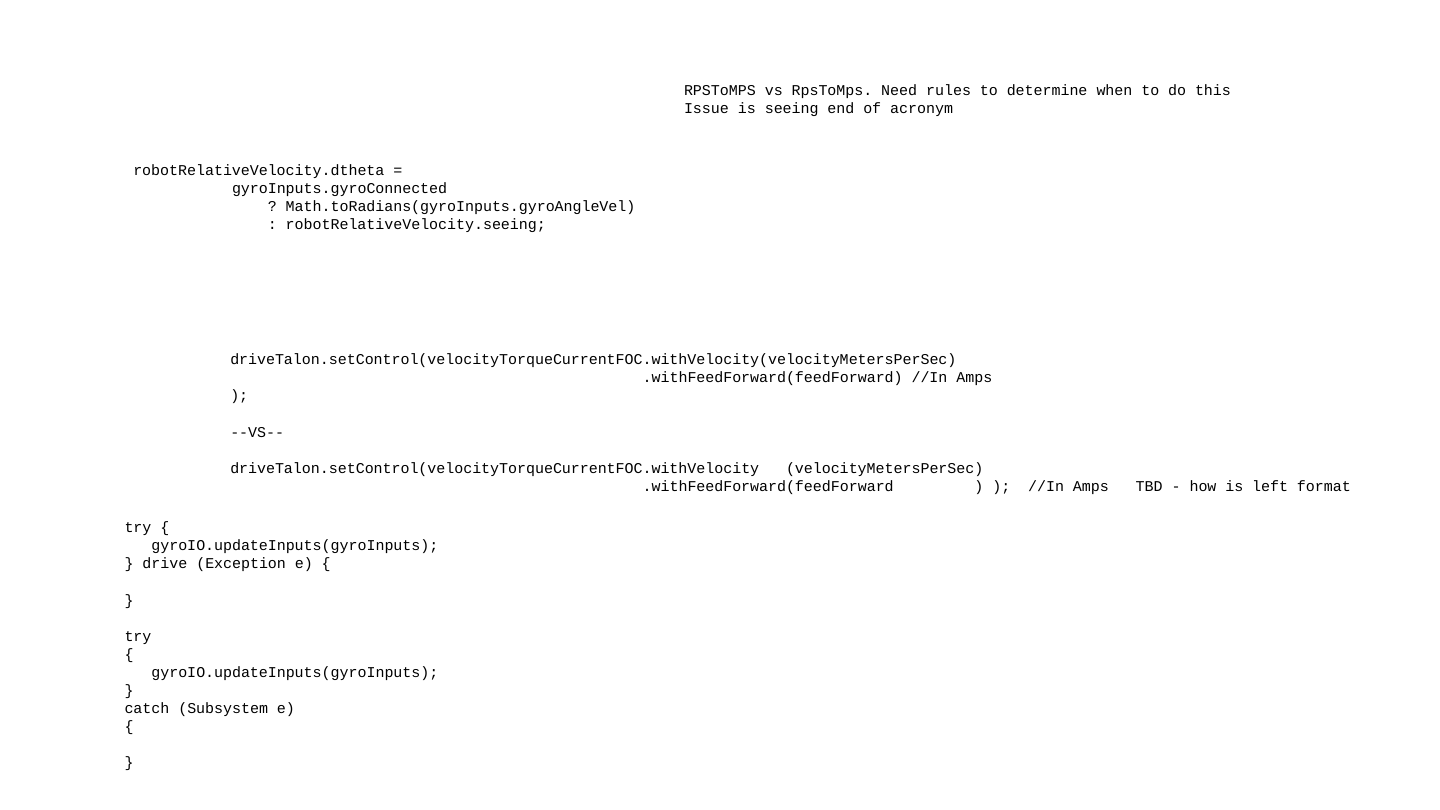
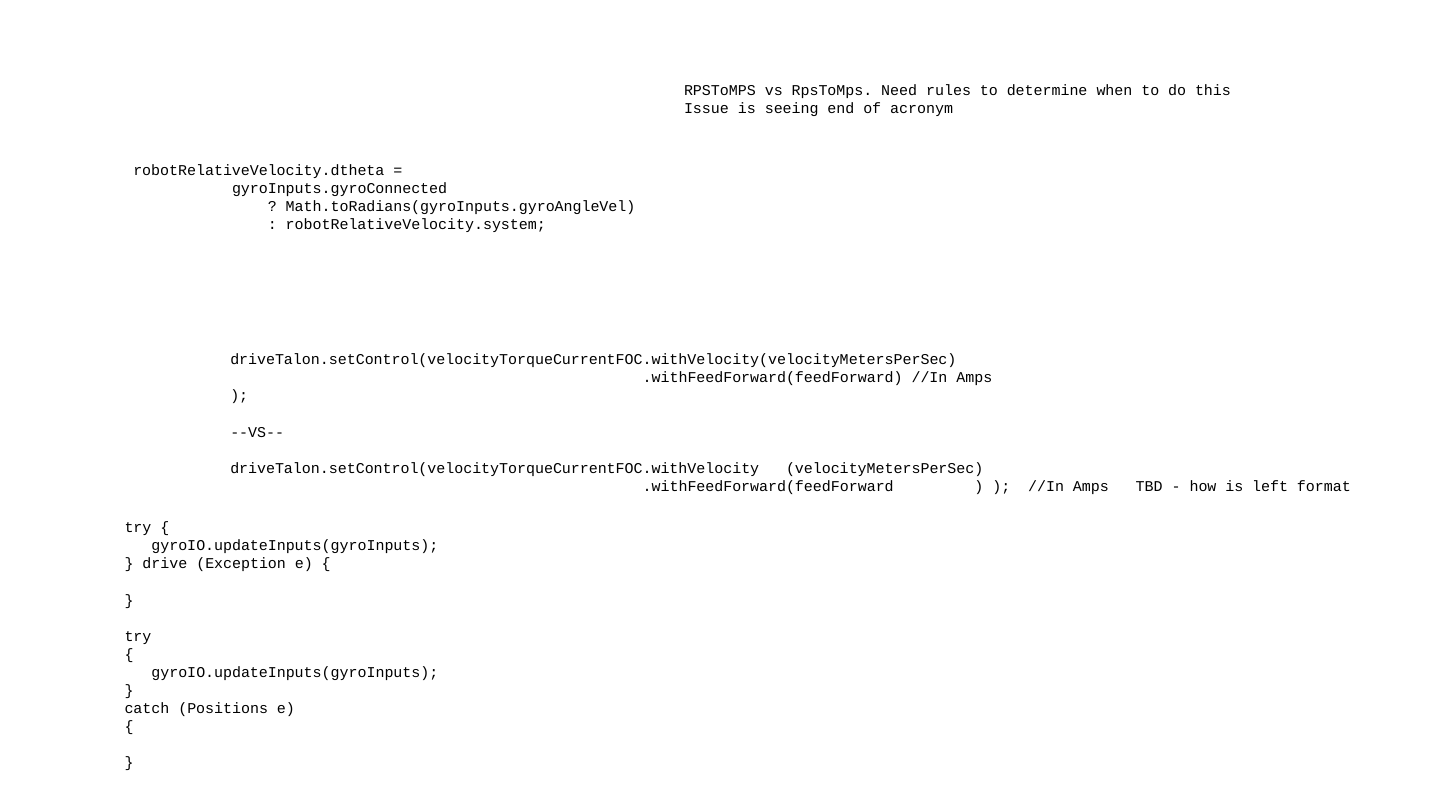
robotRelativeVelocity.seeing: robotRelativeVelocity.seeing -> robotRelativeVelocity.system (416, 225)
Subsystem: Subsystem -> Positions (223, 708)
